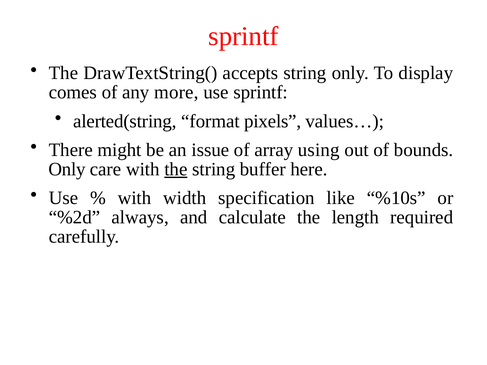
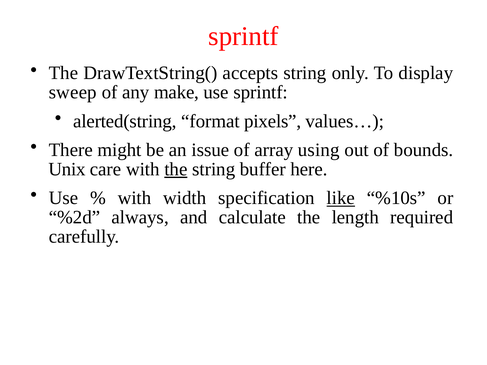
comes: comes -> sweep (73, 92)
more: more -> make (177, 92)
Only: Only -> Unix (67, 169)
like underline: none -> present (341, 198)
